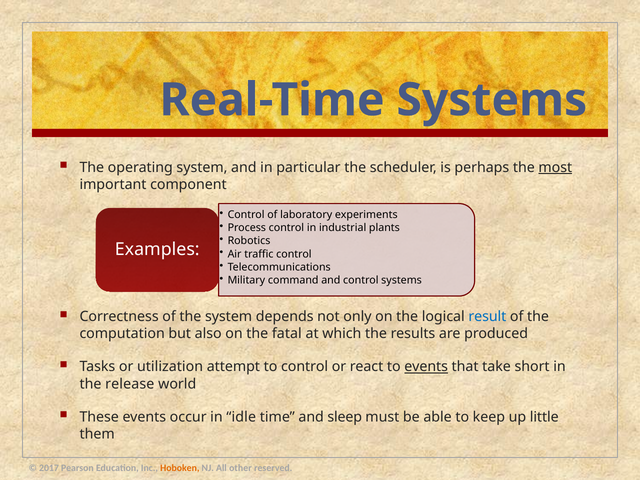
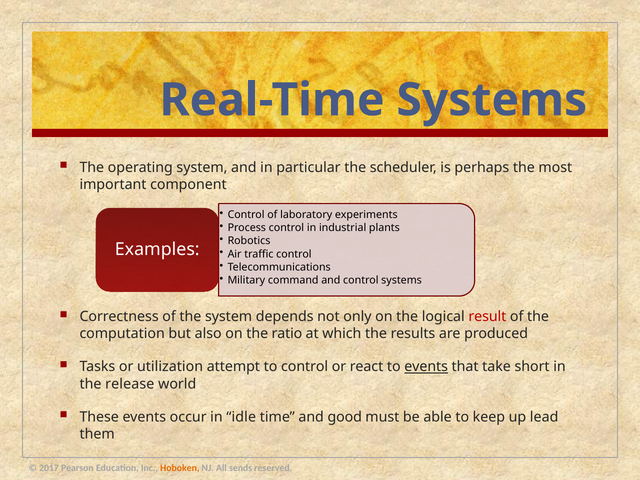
most underline: present -> none (555, 167)
result colour: blue -> red (487, 317)
fatal: fatal -> ratio (287, 334)
sleep: sleep -> good (345, 417)
little: little -> lead (544, 417)
other: other -> sends (241, 468)
